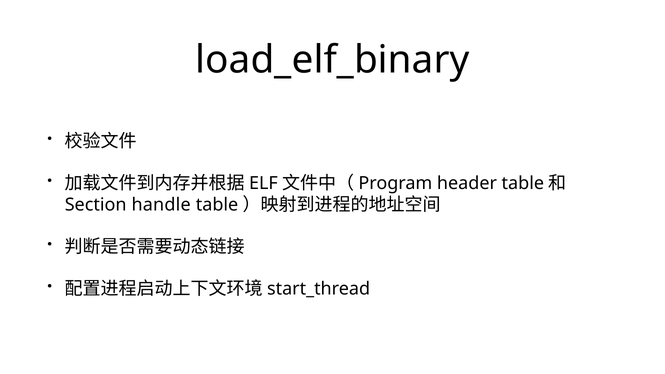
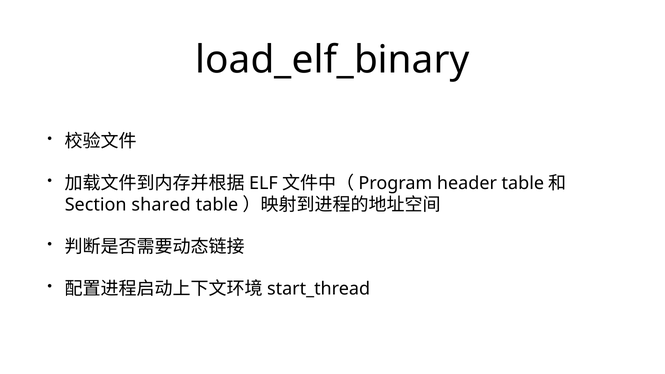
handle: handle -> shared (161, 205)
